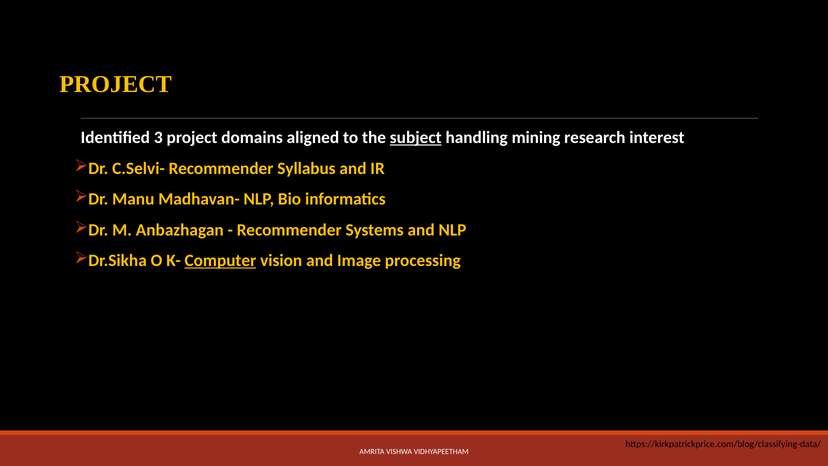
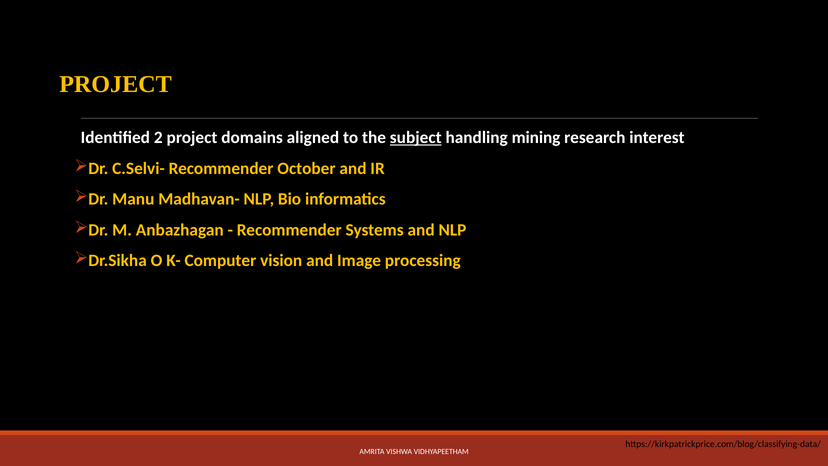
3: 3 -> 2 (158, 138)
Syllabus: Syllabus -> October (306, 168)
Computer underline: present -> none (220, 260)
